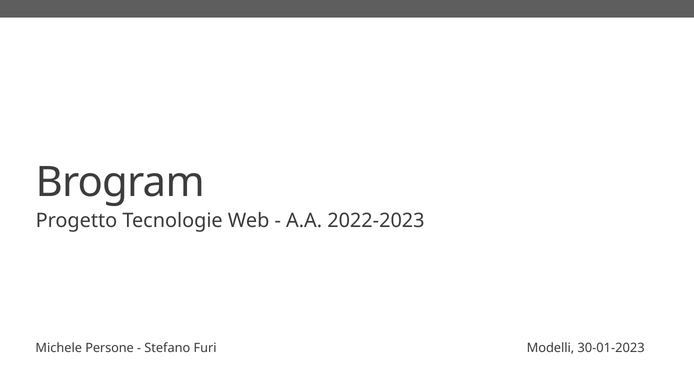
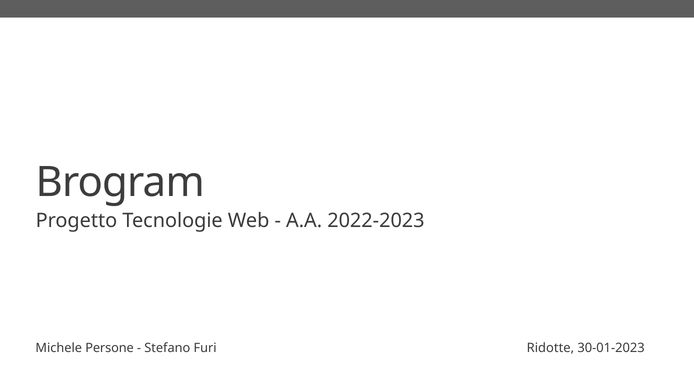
Modelli: Modelli -> Ridotte (550, 347)
